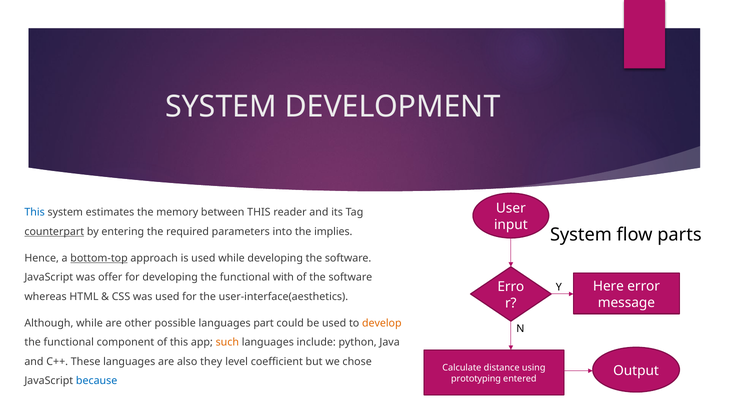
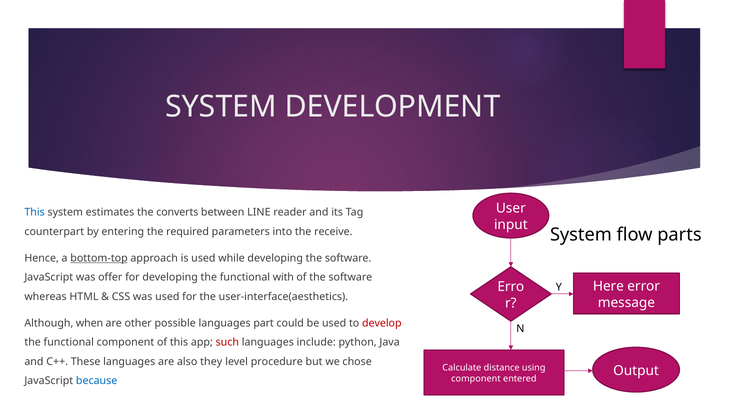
memory: memory -> converts (177, 212)
between THIS: THIS -> LINE (259, 212)
counterpart underline: present -> none (54, 232)
implies: implies -> receive (333, 232)
Although while: while -> when (90, 323)
develop colour: orange -> red (382, 323)
such colour: orange -> red (227, 342)
coefficient: coefficient -> procedure (277, 362)
prototyping: prototyping -> component (476, 379)
